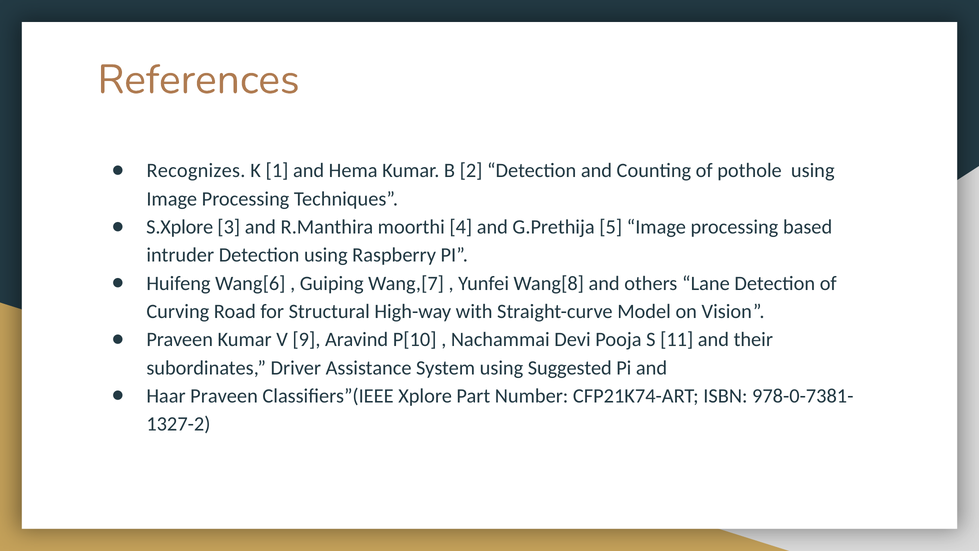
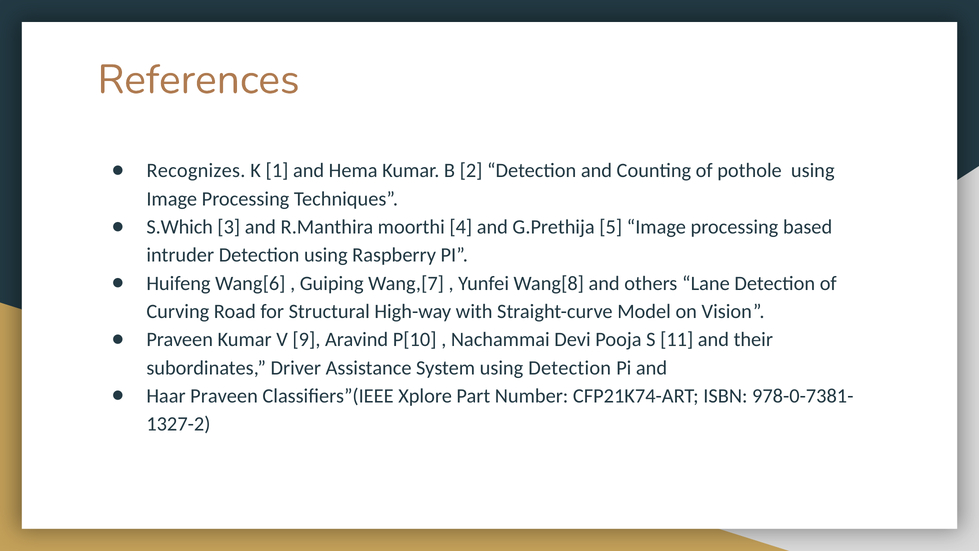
S.Xplore: S.Xplore -> S.Which (180, 227)
using Suggested: Suggested -> Detection (570, 368)
